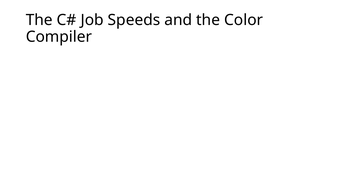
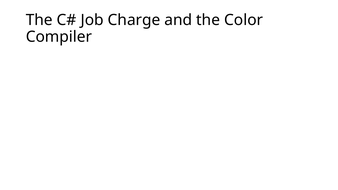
Speeds: Speeds -> Charge (134, 20)
